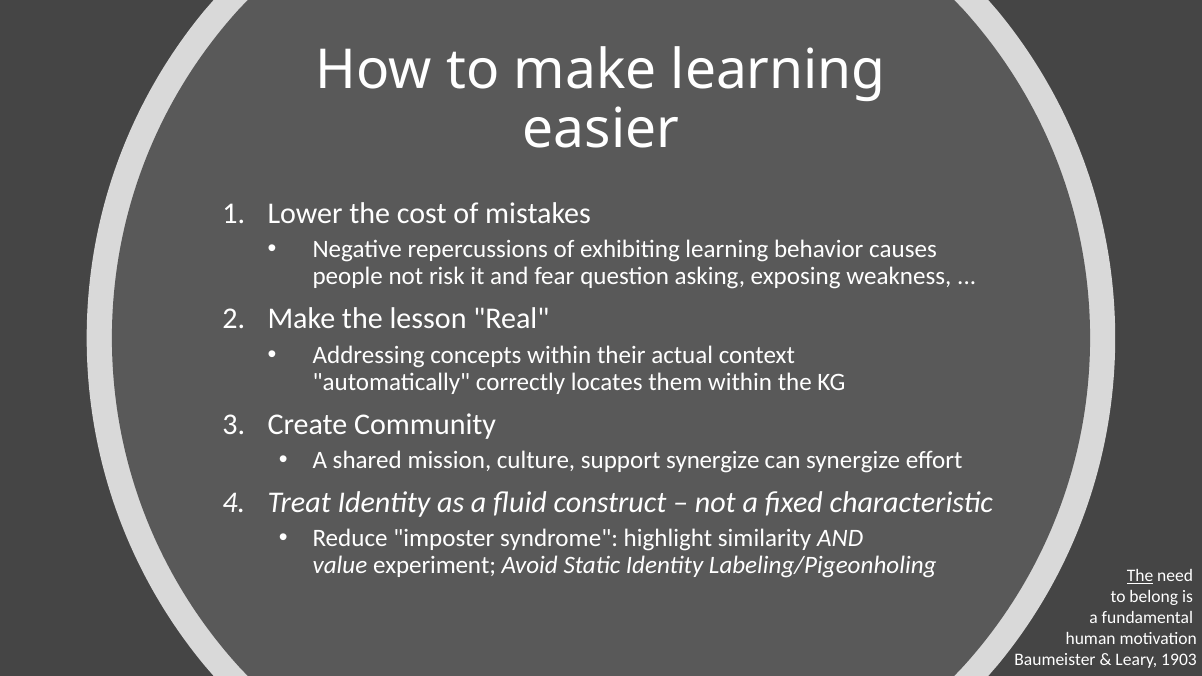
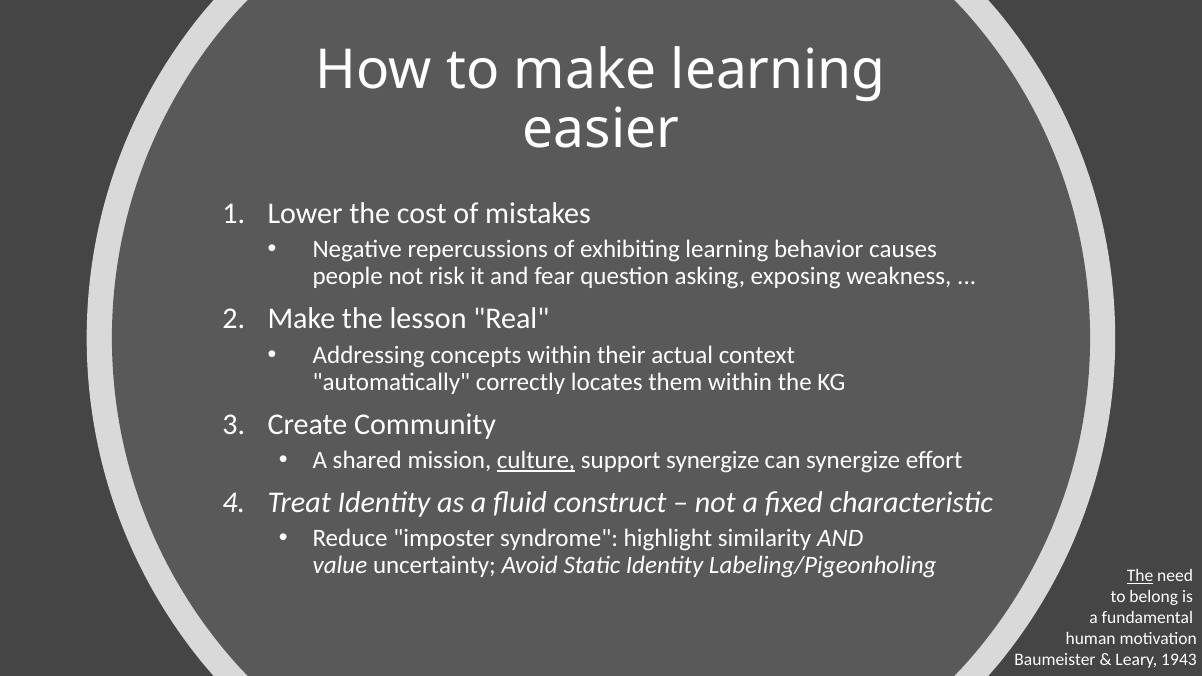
culture underline: none -> present (536, 460)
experiment: experiment -> uncertainty (434, 566)
1903: 1903 -> 1943 (1179, 660)
